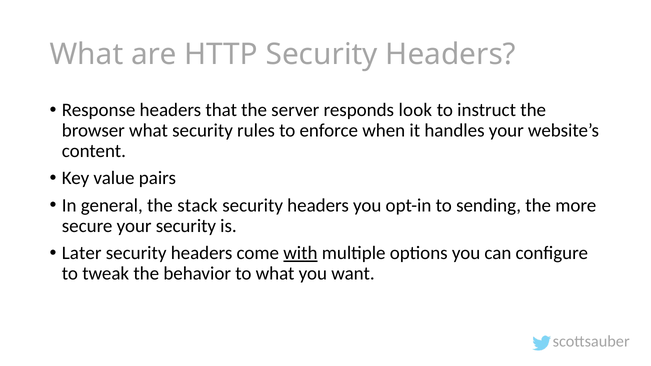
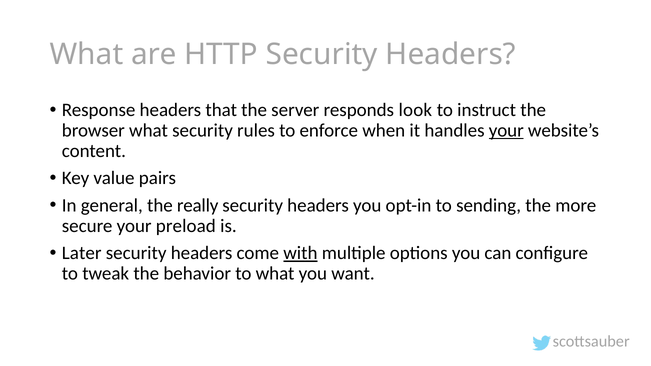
your underline: none -> present (506, 130)
stack: stack -> really (198, 205)
your security: security -> preload (186, 226)
